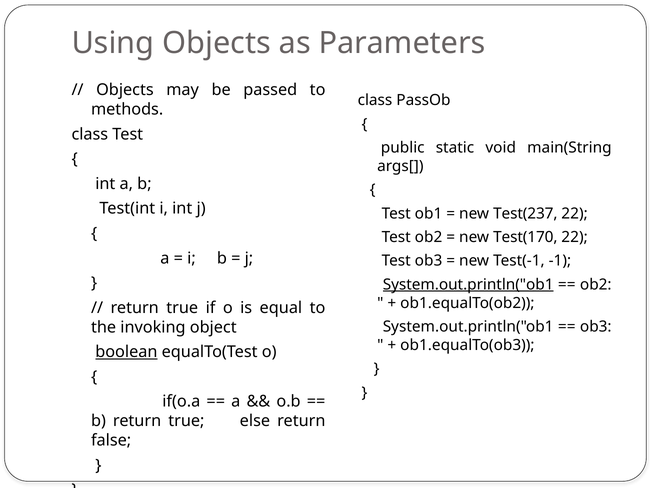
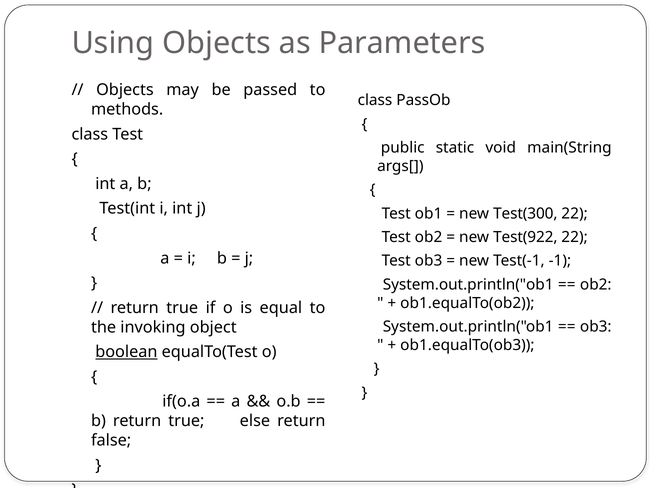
Test(237: Test(237 -> Test(300 (525, 214)
Test(170: Test(170 -> Test(922 (525, 237)
System.out.println("ob1 underline: present -> none (468, 285)
